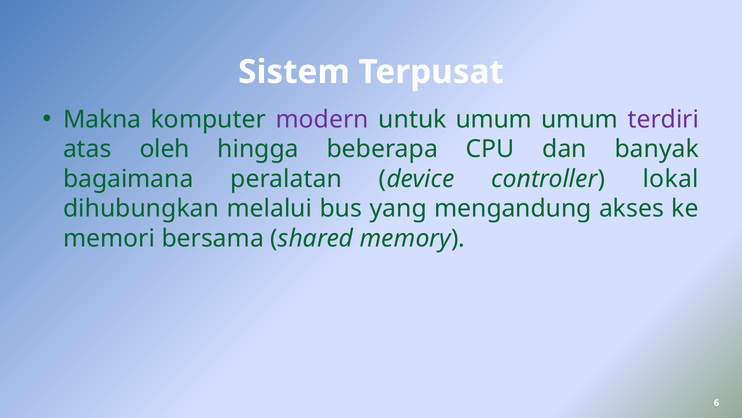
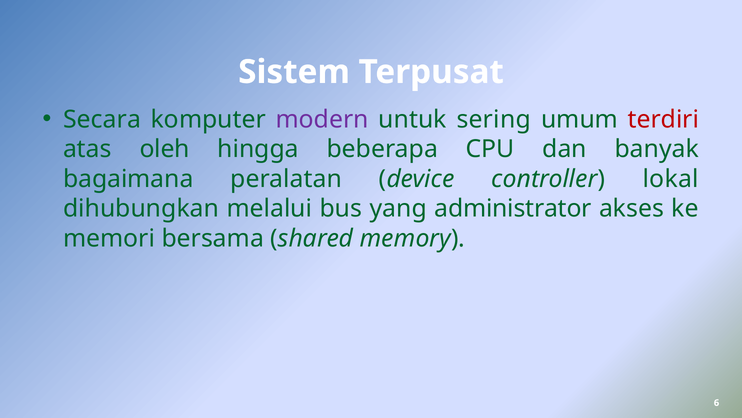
Makna: Makna -> Secara (102, 120)
untuk umum: umum -> sering (494, 120)
terdiri colour: purple -> red (663, 120)
mengandung: mengandung -> administrator (513, 209)
